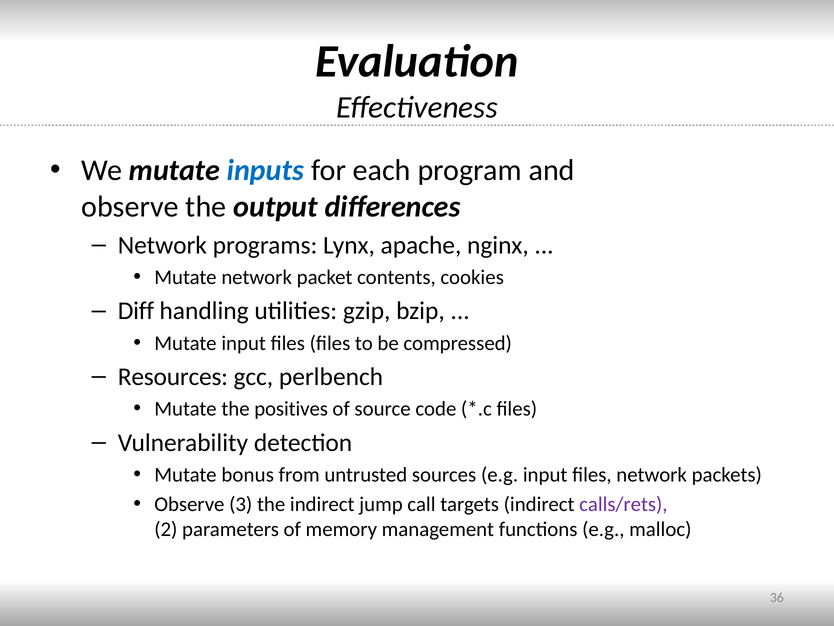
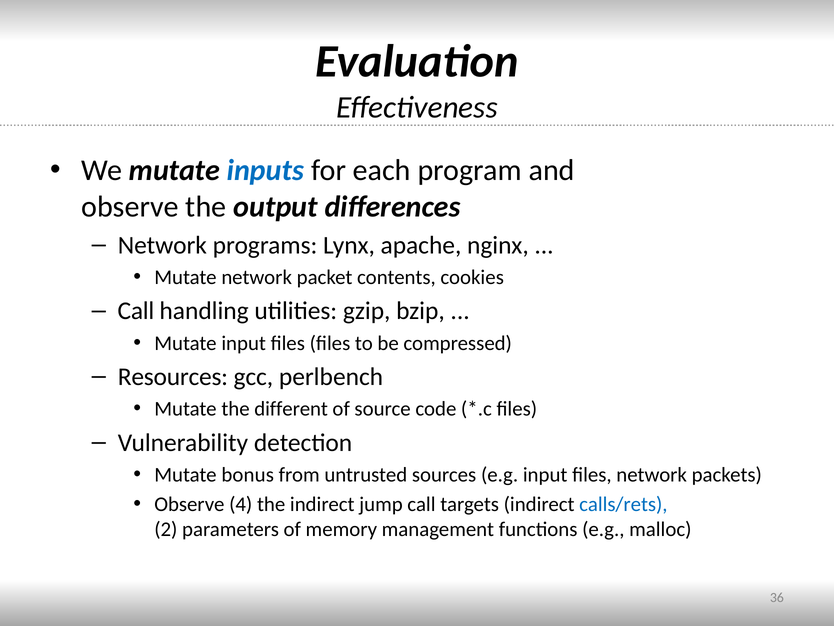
Diff: Diff -> Call (136, 311)
positives: positives -> different (291, 409)
3: 3 -> 4 (241, 504)
calls/rets colour: purple -> blue (623, 504)
